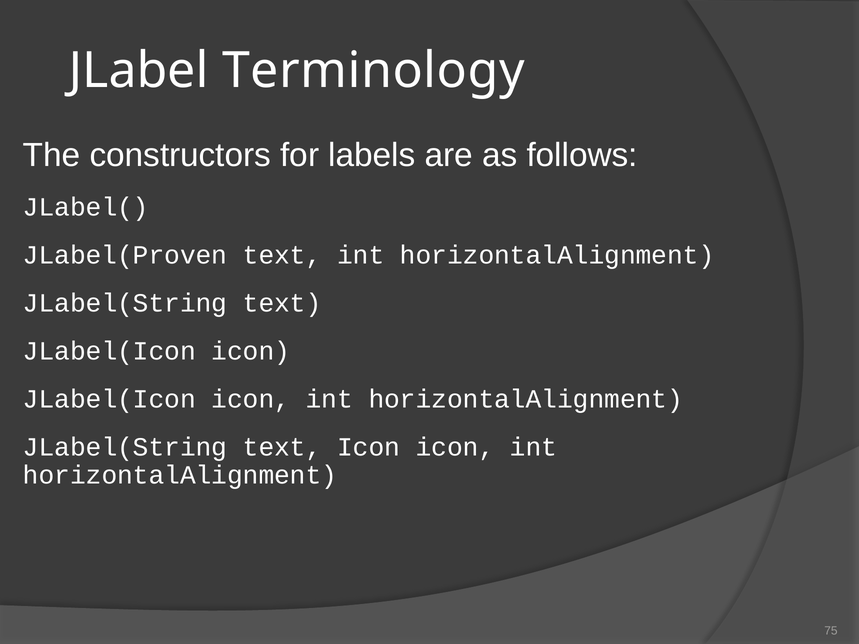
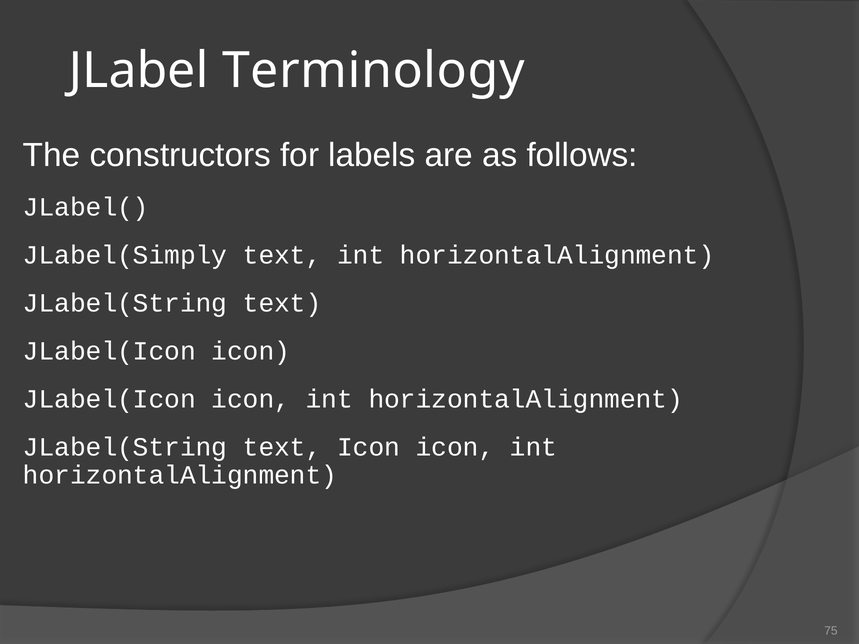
JLabel(Proven: JLabel(Proven -> JLabel(Simply (125, 255)
